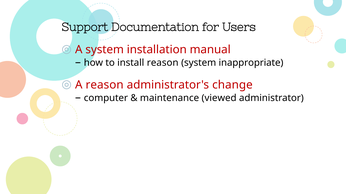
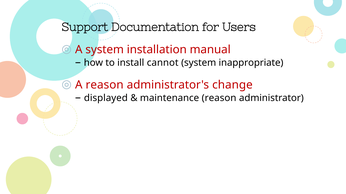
install reason: reason -> cannot (163, 63)
computer: computer -> displayed (106, 98)
maintenance viewed: viewed -> reason (219, 98)
